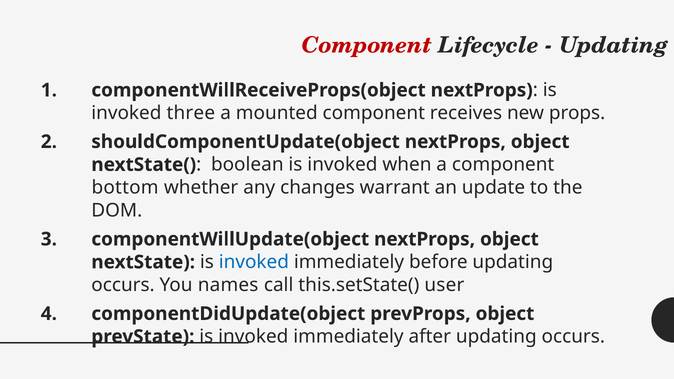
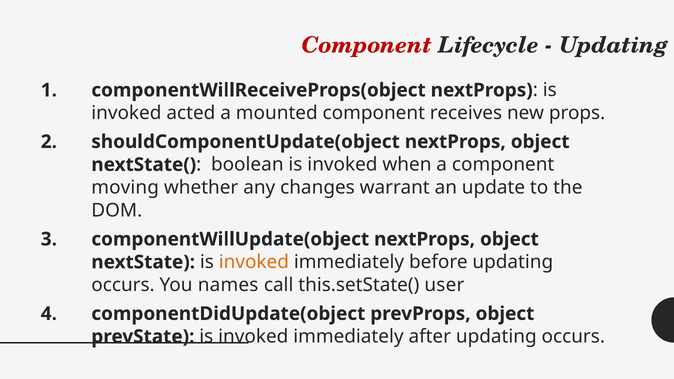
three: three -> acted (191, 113)
bottom: bottom -> moving (125, 188)
invoked colour: blue -> orange (254, 262)
